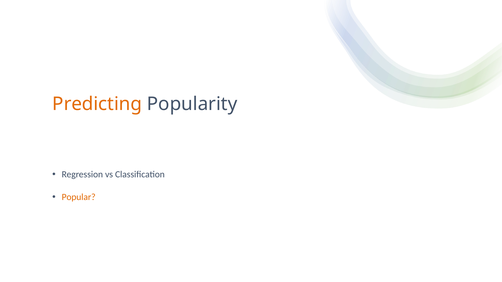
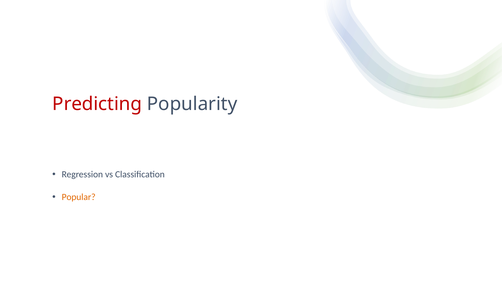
Predicting colour: orange -> red (97, 104)
